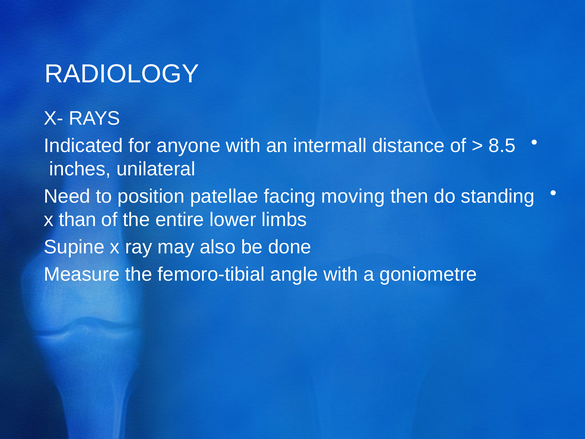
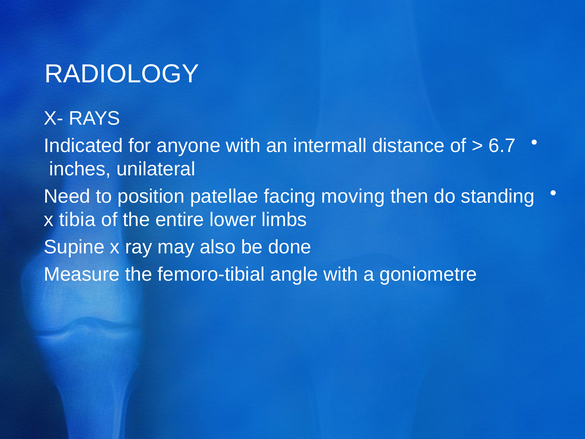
8.5: 8.5 -> 6.7 (502, 146)
than: than -> tibia (77, 220)
